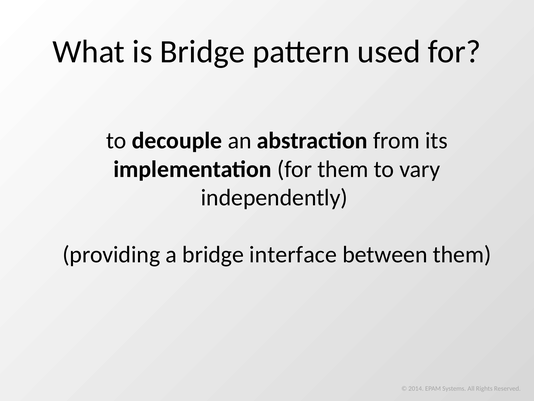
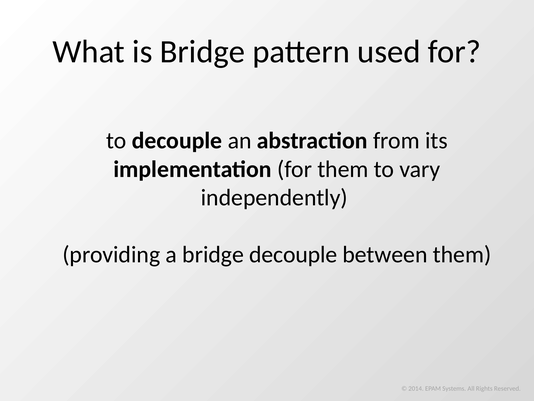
bridge interface: interface -> decouple (293, 254)
